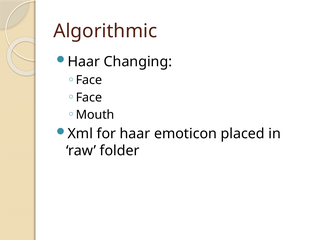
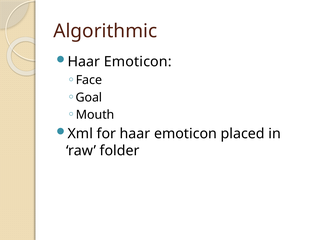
Changing: Changing -> Emoticon (138, 62)
Face: Face -> Goal (89, 97)
